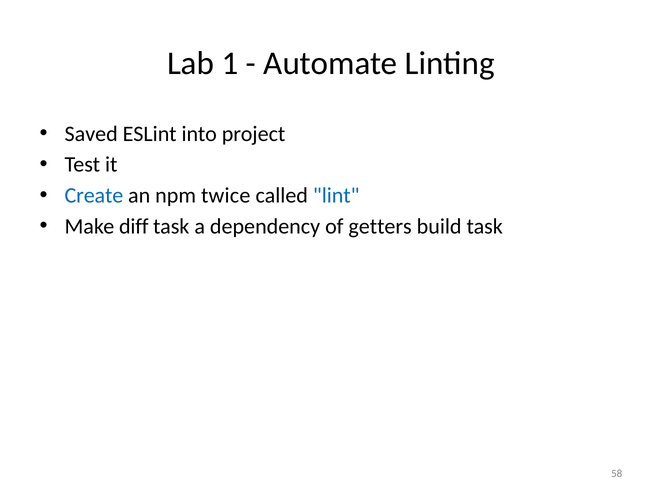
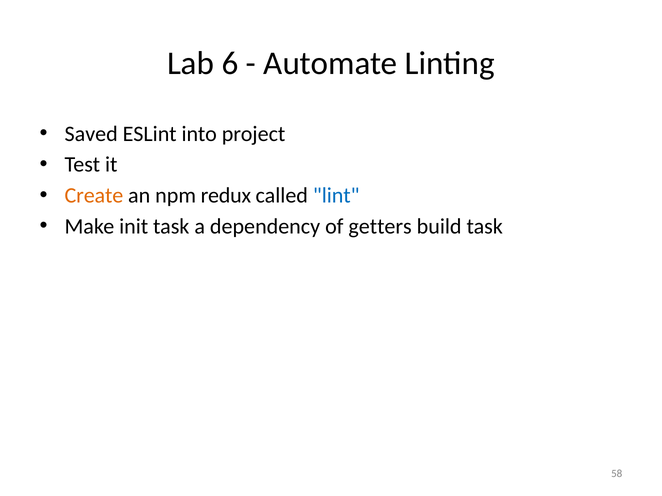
1: 1 -> 6 (230, 64)
Create colour: blue -> orange (94, 196)
twice: twice -> redux (226, 196)
diff: diff -> init (134, 227)
